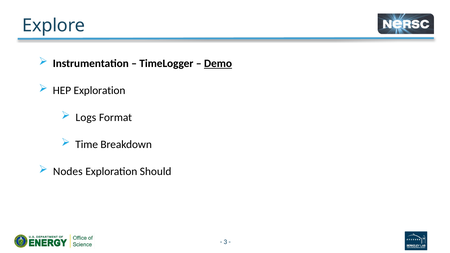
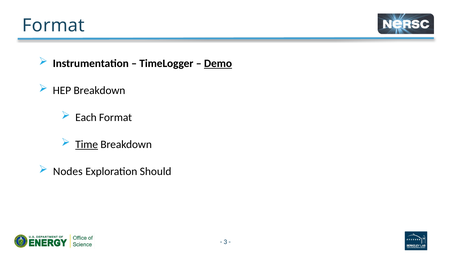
Explore: Explore -> Format (53, 25)
HEP Exploration: Exploration -> Breakdown (99, 90)
Logs: Logs -> Each (86, 117)
Time underline: none -> present (87, 144)
